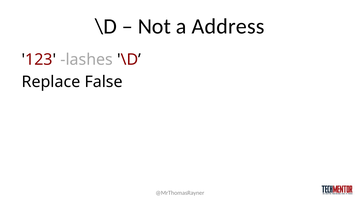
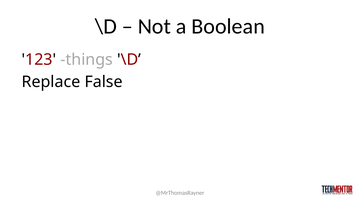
Address: Address -> Boolean (228, 27)
lashes: lashes -> things (87, 60)
